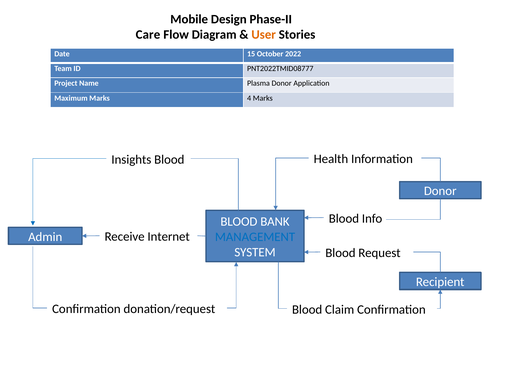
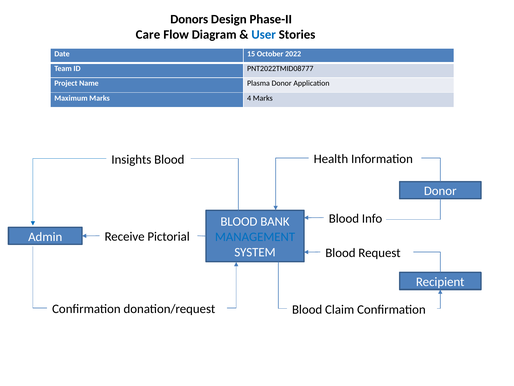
Mobile: Mobile -> Donors (189, 19)
User colour: orange -> blue (264, 35)
Internet: Internet -> Pictorial (169, 236)
